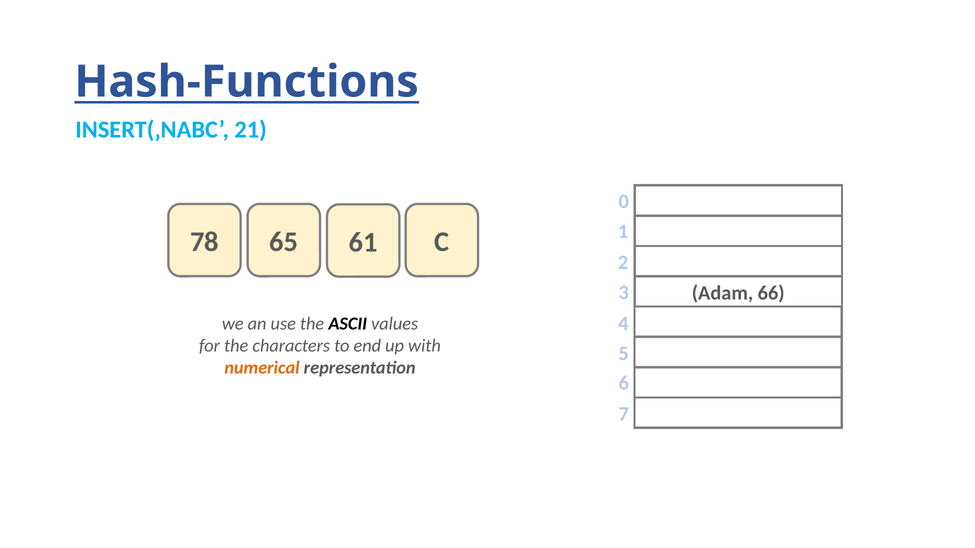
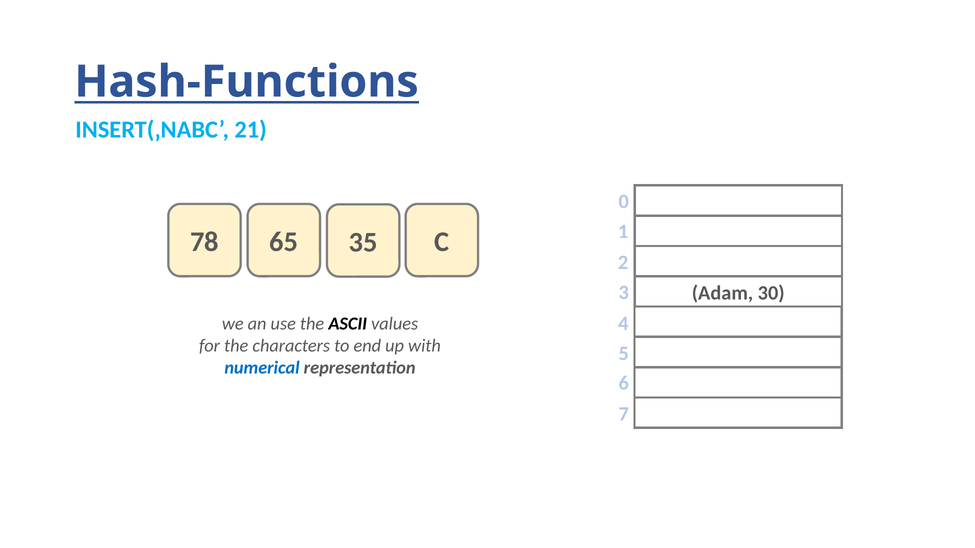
61: 61 -> 35 (363, 243)
66: 66 -> 30 (771, 293)
numerical colour: orange -> blue (262, 368)
